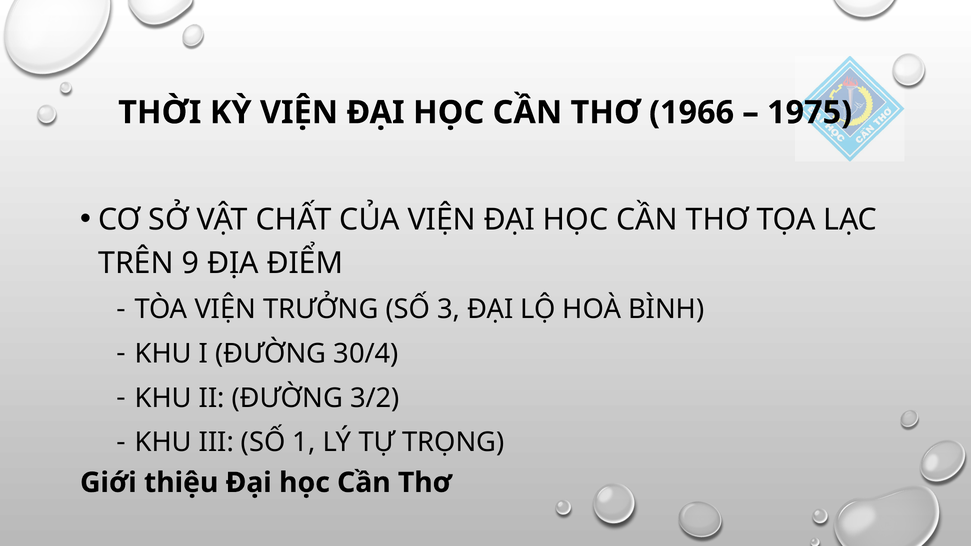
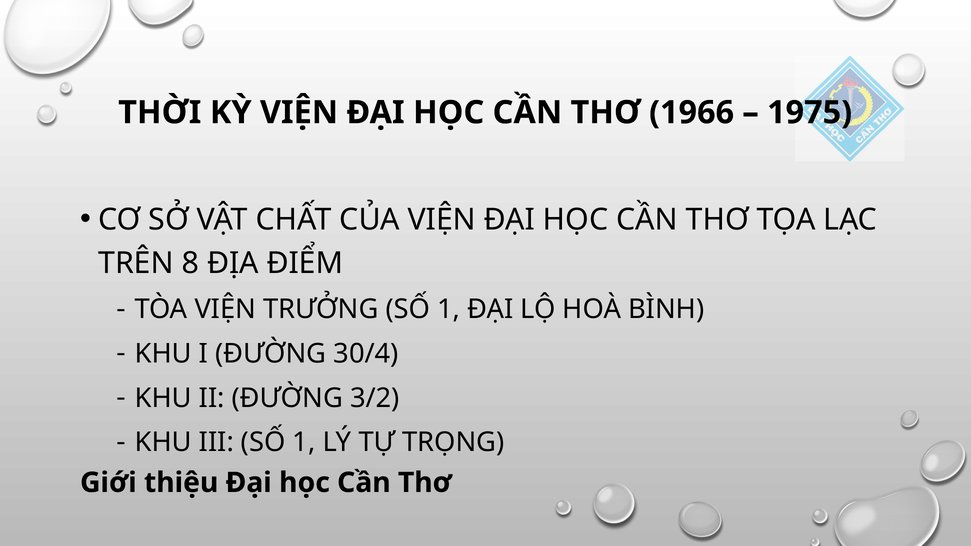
9: 9 -> 8 (190, 263)
TRƯỞNG SỐ 3: 3 -> 1 (449, 309)
